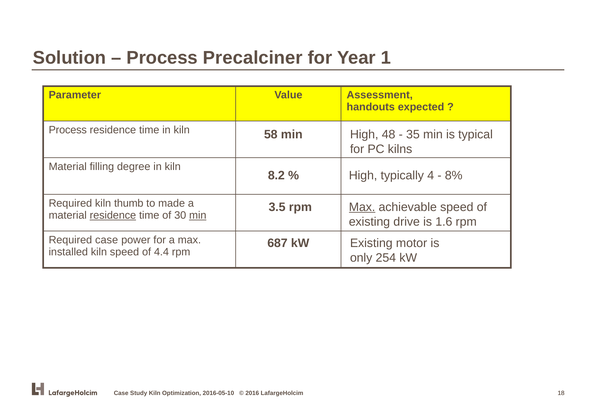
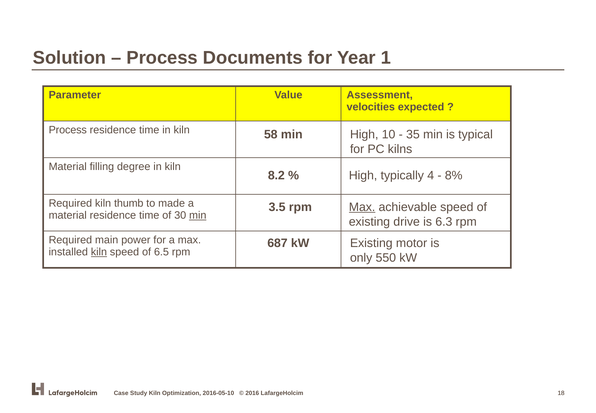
Precalciner: Precalciner -> Documents (253, 58)
handouts: handouts -> velocities (371, 107)
48: 48 -> 10 (389, 134)
residence underline: present -> none (113, 215)
1.6: 1.6 -> 6.3 (444, 222)
Required case: case -> main (107, 240)
kiln underline: none -> present (99, 252)
4.4: 4.4 -> 6.5 (161, 252)
254: 254 -> 550 (386, 258)
